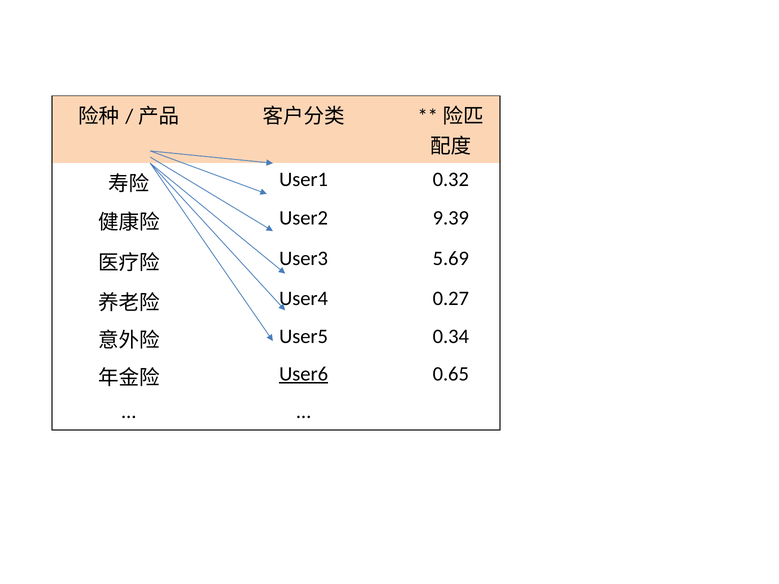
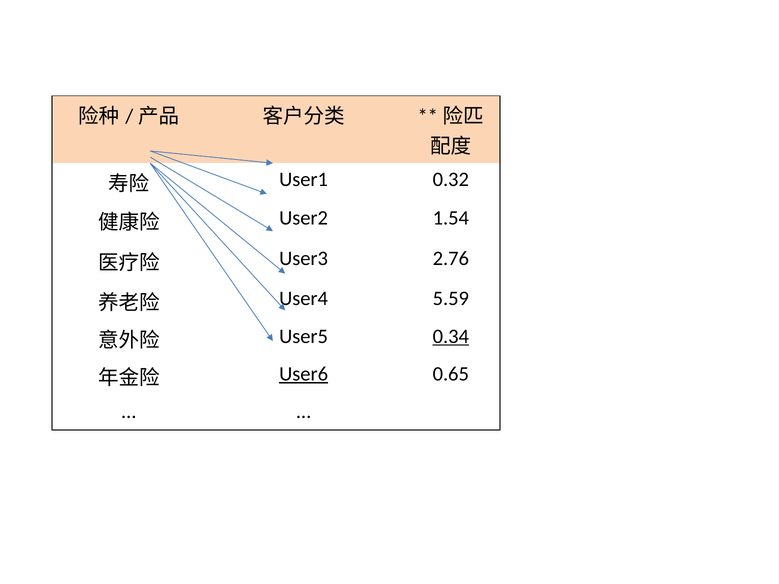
9.39: 9.39 -> 1.54 (451, 218)
5.69: 5.69 -> 2.76 (451, 259)
0.27: 0.27 -> 5.59 (451, 299)
0.34 underline: none -> present (451, 336)
